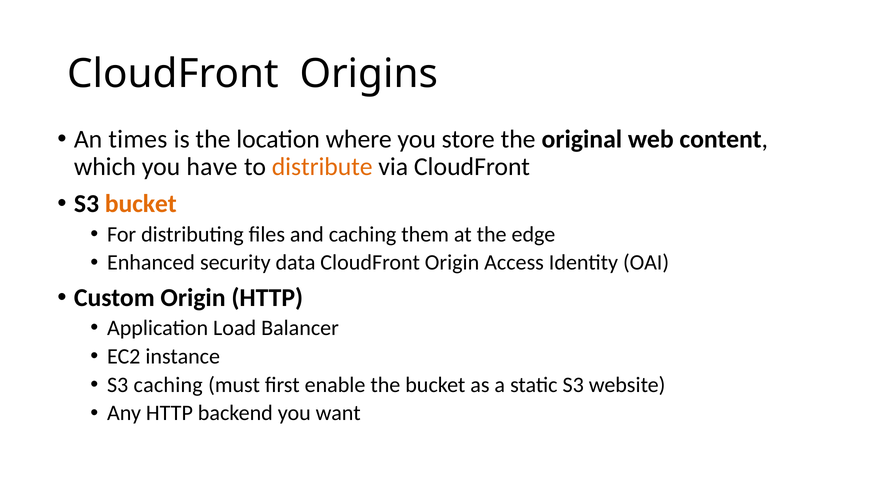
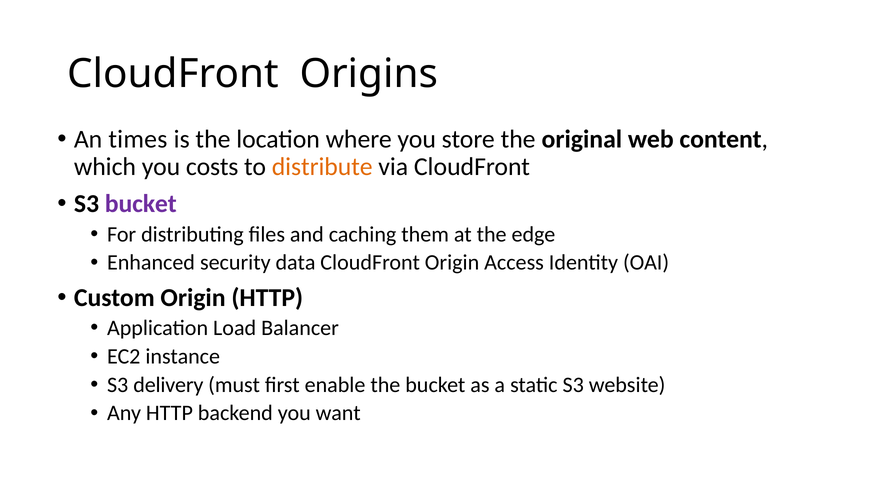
have: have -> costs (212, 167)
bucket colour: orange -> purple (141, 204)
S3 caching: caching -> delivery (168, 385)
